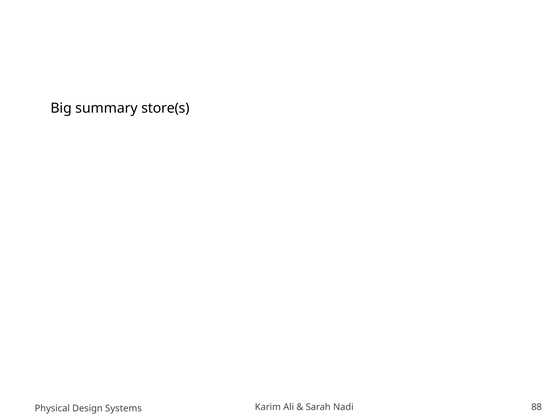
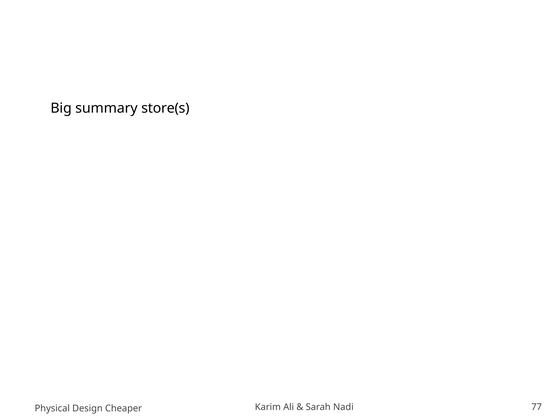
88: 88 -> 77 (537, 407)
Systems: Systems -> Cheaper (124, 409)
